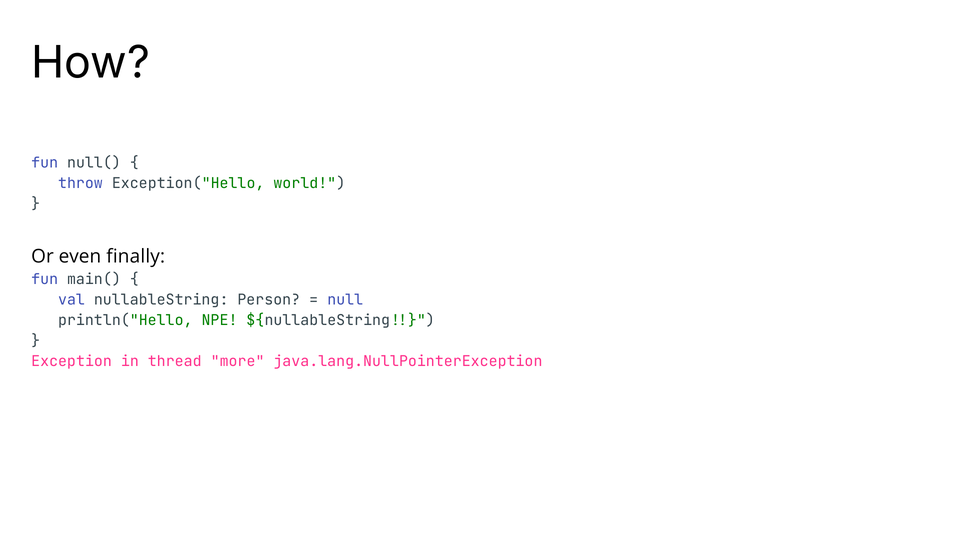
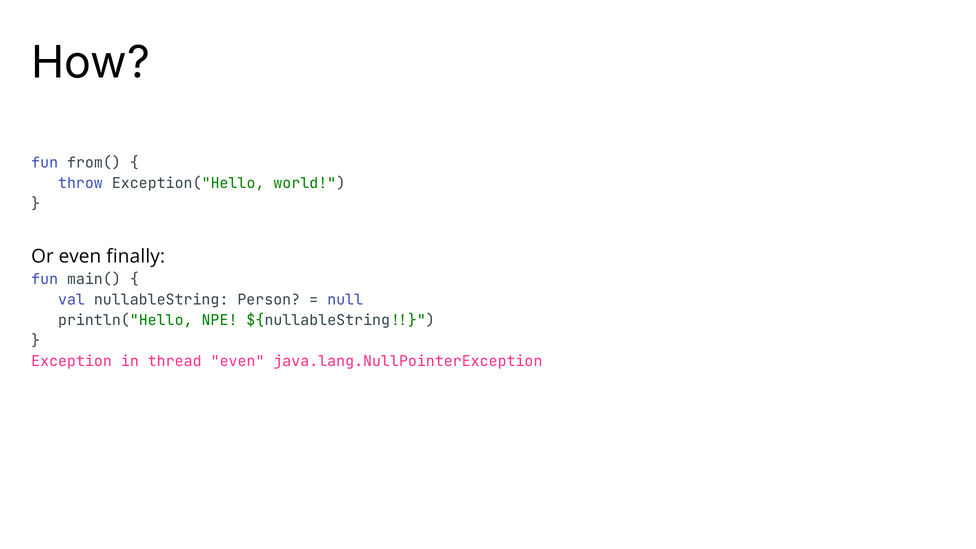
null(: null( -> from( (94, 163)
thread more: more -> even (238, 362)
